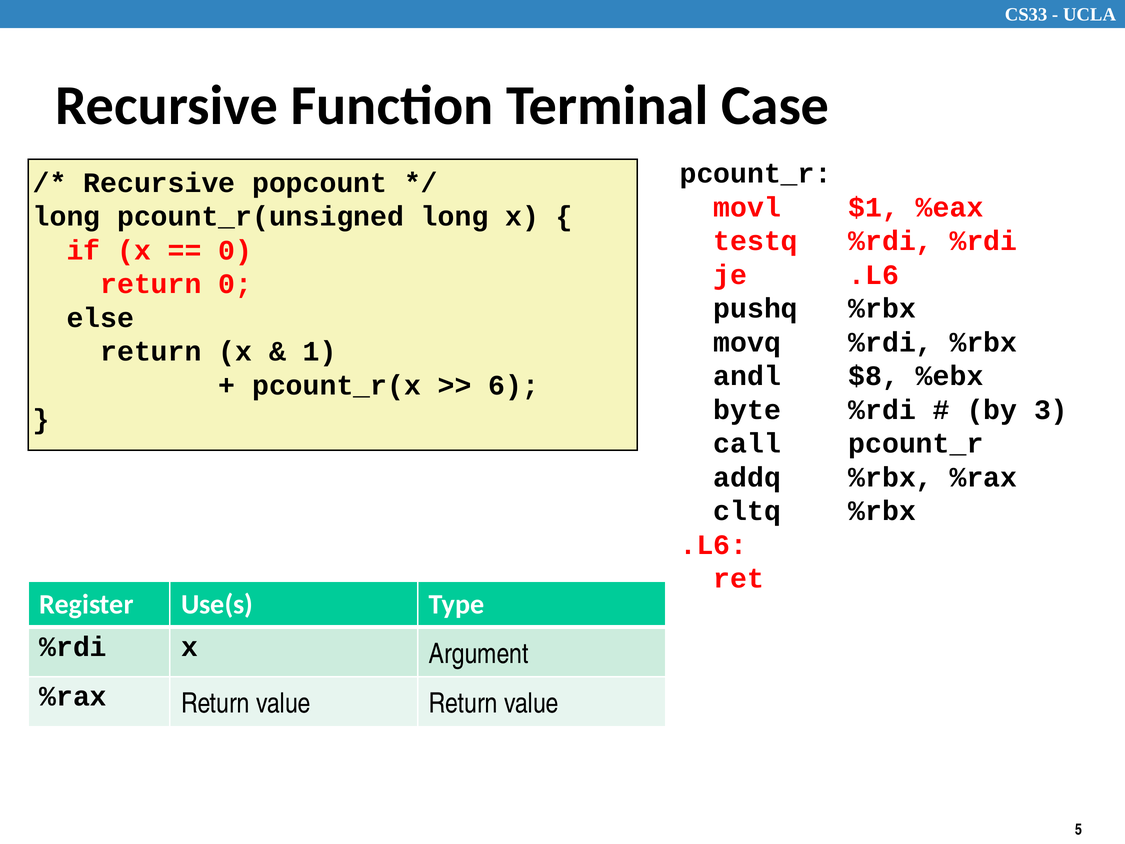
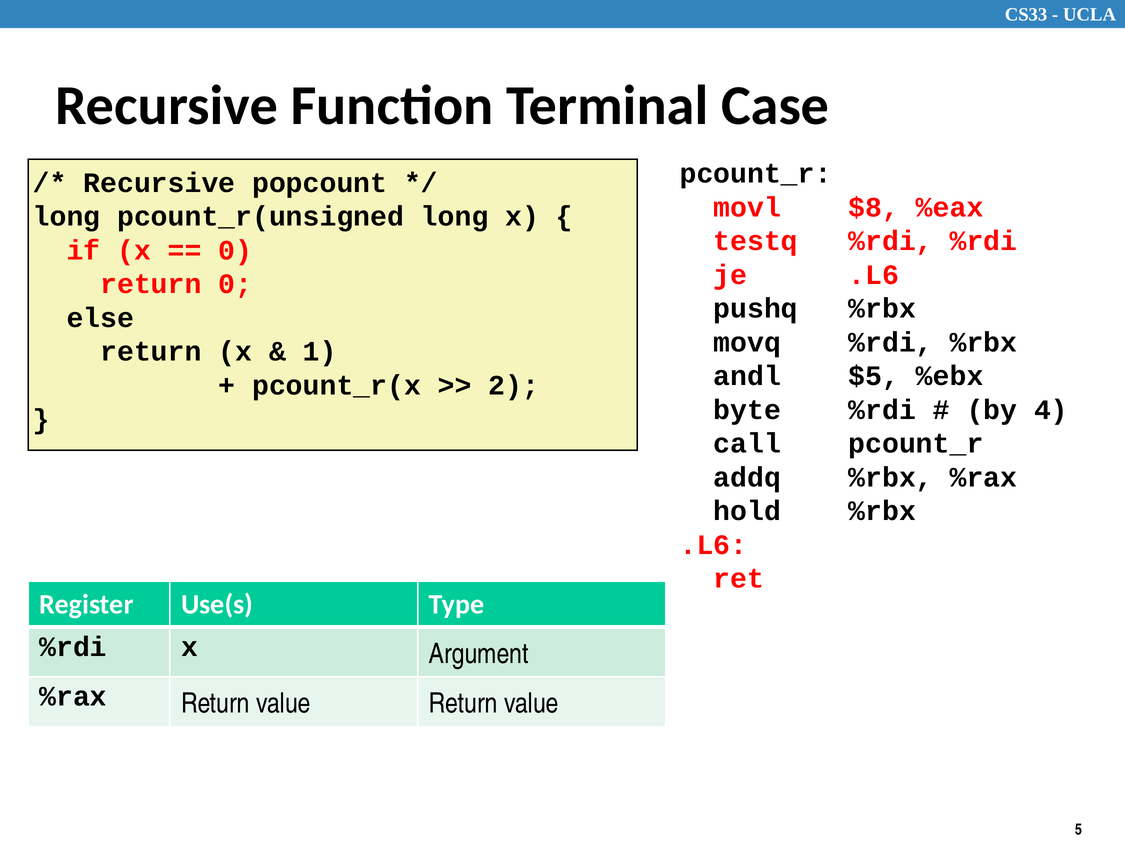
$1: $1 -> $8 (874, 207)
$8: $8 -> $5 (874, 376)
6: 6 -> 2 (514, 385)
3: 3 -> 4 (1051, 410)
cltq: cltq -> hold (747, 511)
